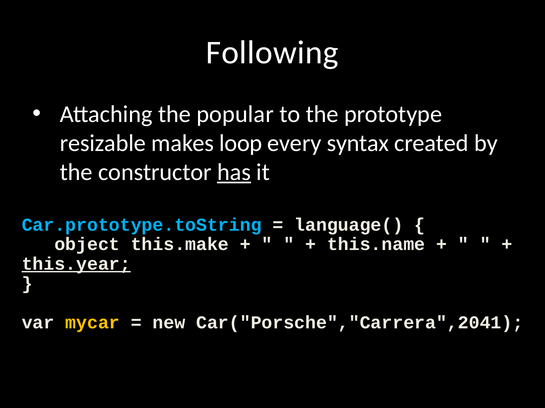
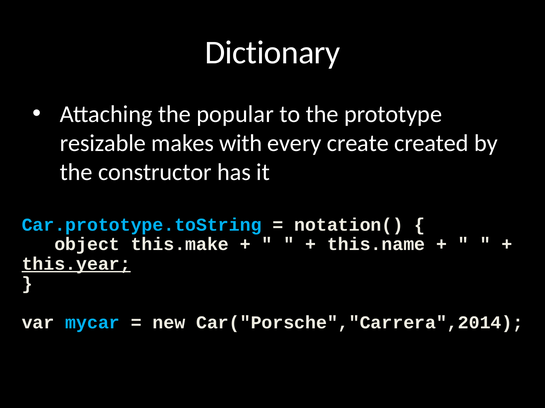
Following: Following -> Dictionary (272, 53)
loop: loop -> with (241, 143)
syntax: syntax -> create (358, 143)
has underline: present -> none (234, 172)
language(: language( -> notation( (349, 225)
mycar colour: yellow -> light blue (93, 323)
Car("Porsche","Carrera",2041: Car("Porsche","Carrera",2041 -> Car("Porsche","Carrera",2014 (360, 323)
